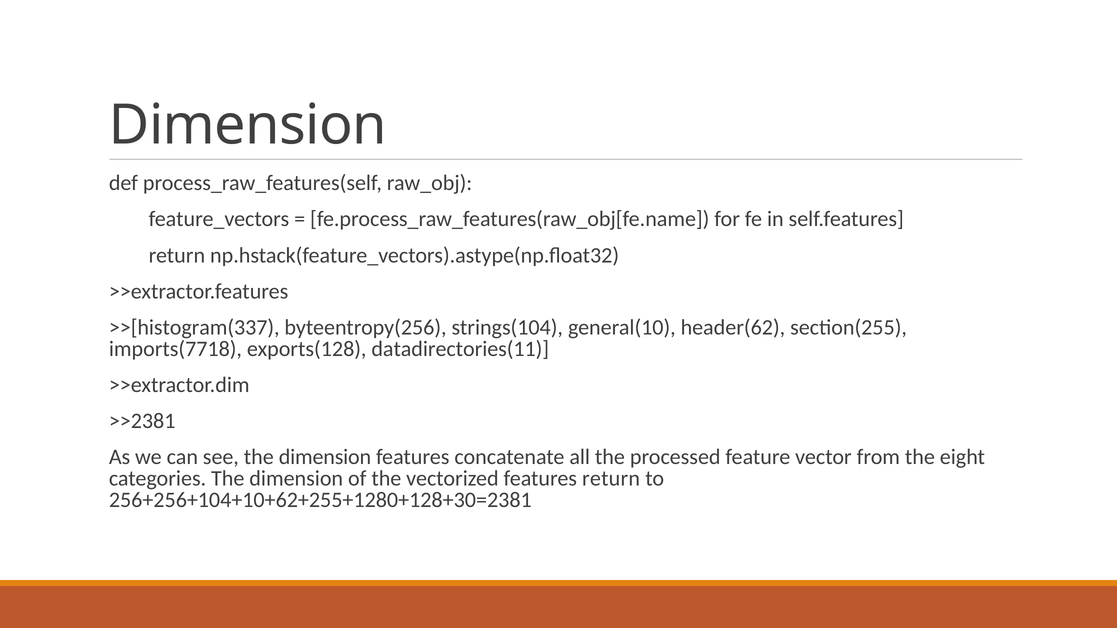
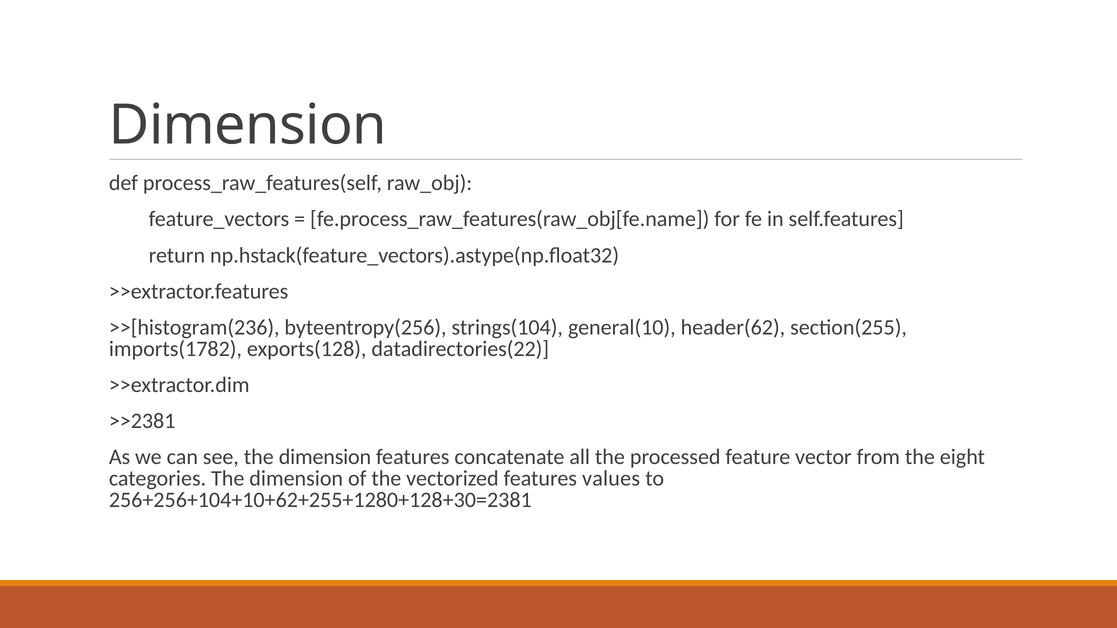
>>[histogram(337: >>[histogram(337 -> >>[histogram(236 (194, 328)
imports(7718: imports(7718 -> imports(1782 (175, 349)
datadirectories(11: datadirectories(11 -> datadirectories(22 (460, 349)
features return: return -> values (611, 479)
